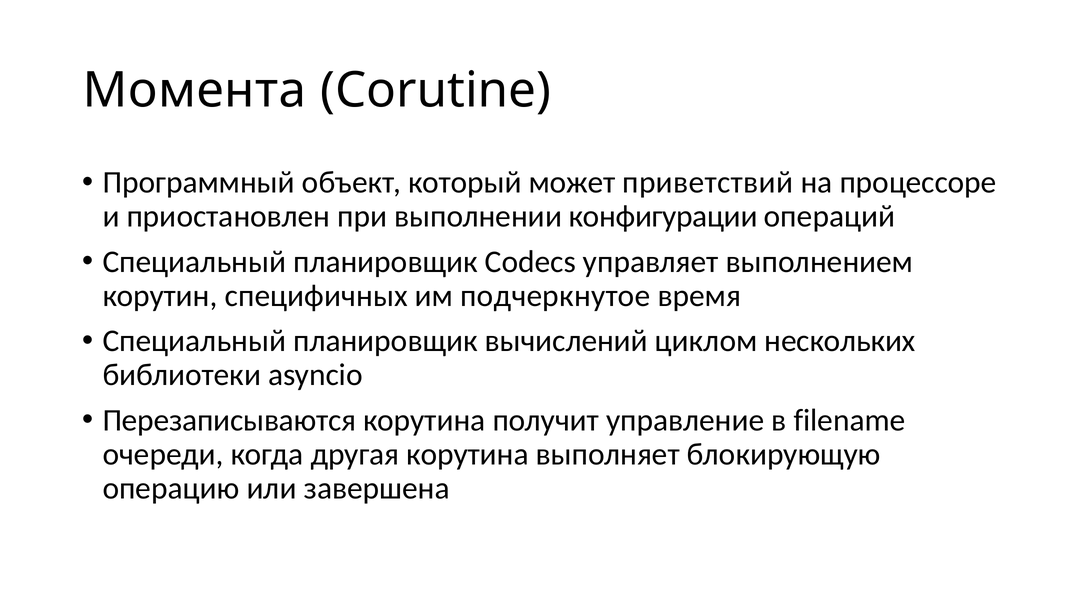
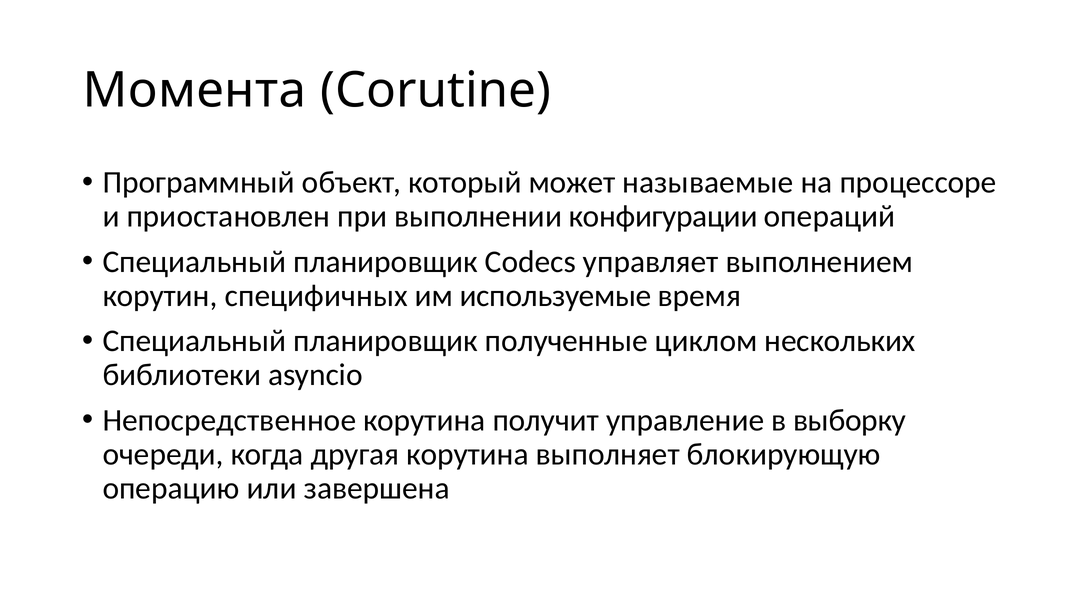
приветствий: приветствий -> называемые (708, 183)
подчеркнутое: подчеркнутое -> используемые (556, 296)
вычислений: вычислений -> полученные (566, 341)
Перезаписываются: Перезаписываются -> Непосредственное (229, 421)
filename: filename -> выборку (850, 421)
